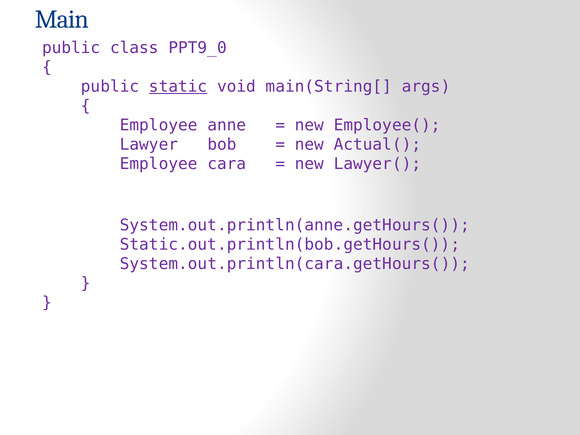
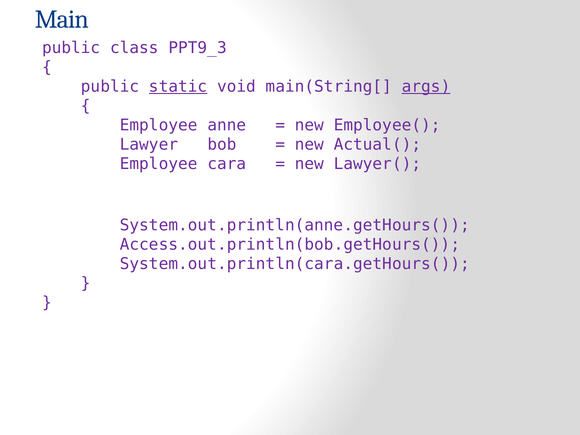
PPT9_0: PPT9_0 -> PPT9_3 (198, 48)
args underline: none -> present (426, 86)
Static.out.println(bob.getHours(: Static.out.println(bob.getHours( -> Access.out.println(bob.getHours( (290, 244)
